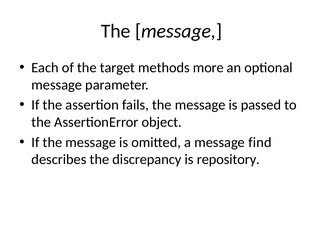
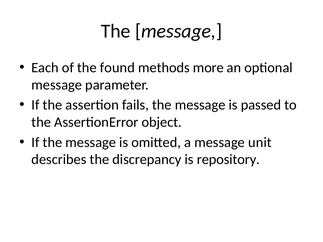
target: target -> found (117, 68)
find: find -> unit (260, 142)
